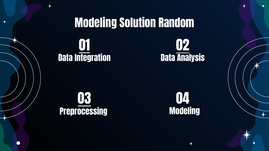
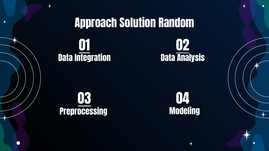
Modeling: Modeling -> Approach (96, 24)
